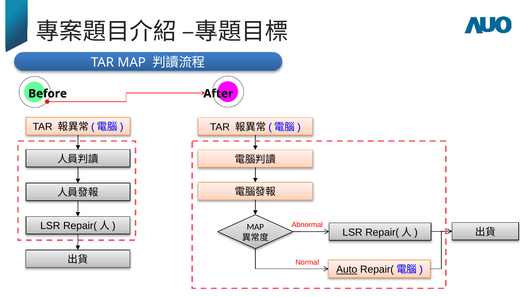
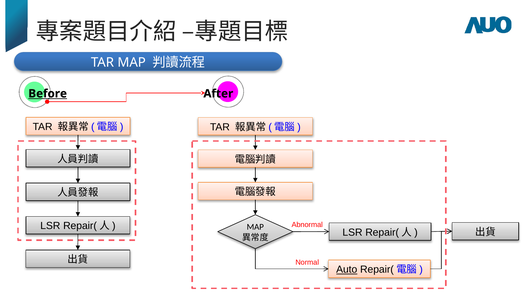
Before underline: none -> present (48, 94)
